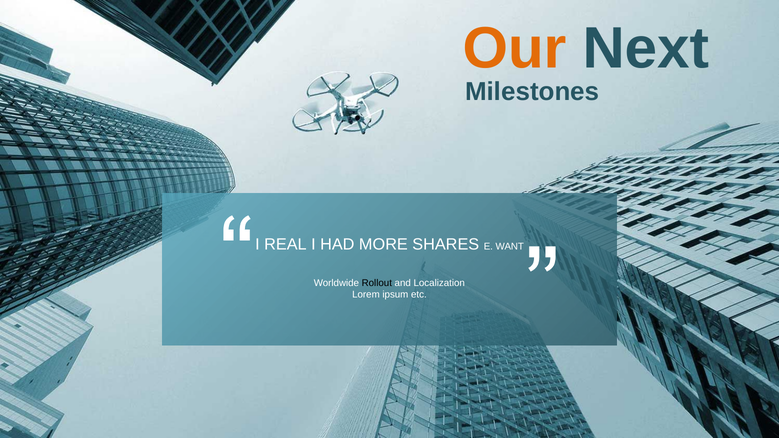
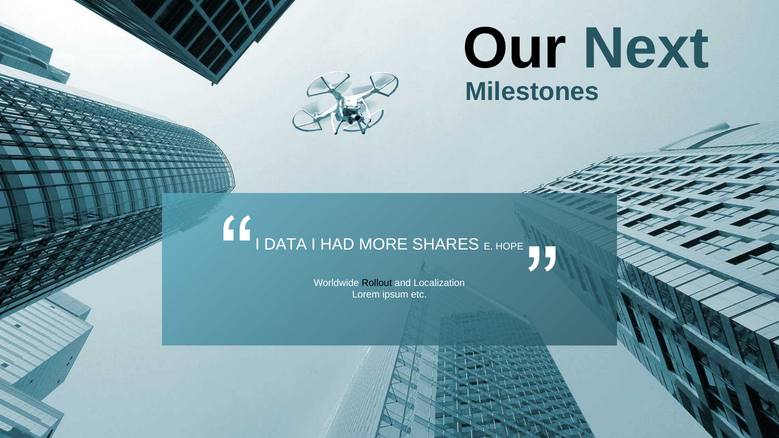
Our colour: orange -> black (515, 48)
REAL: REAL -> DATA (285, 244)
WANT: WANT -> HOPE (510, 246)
